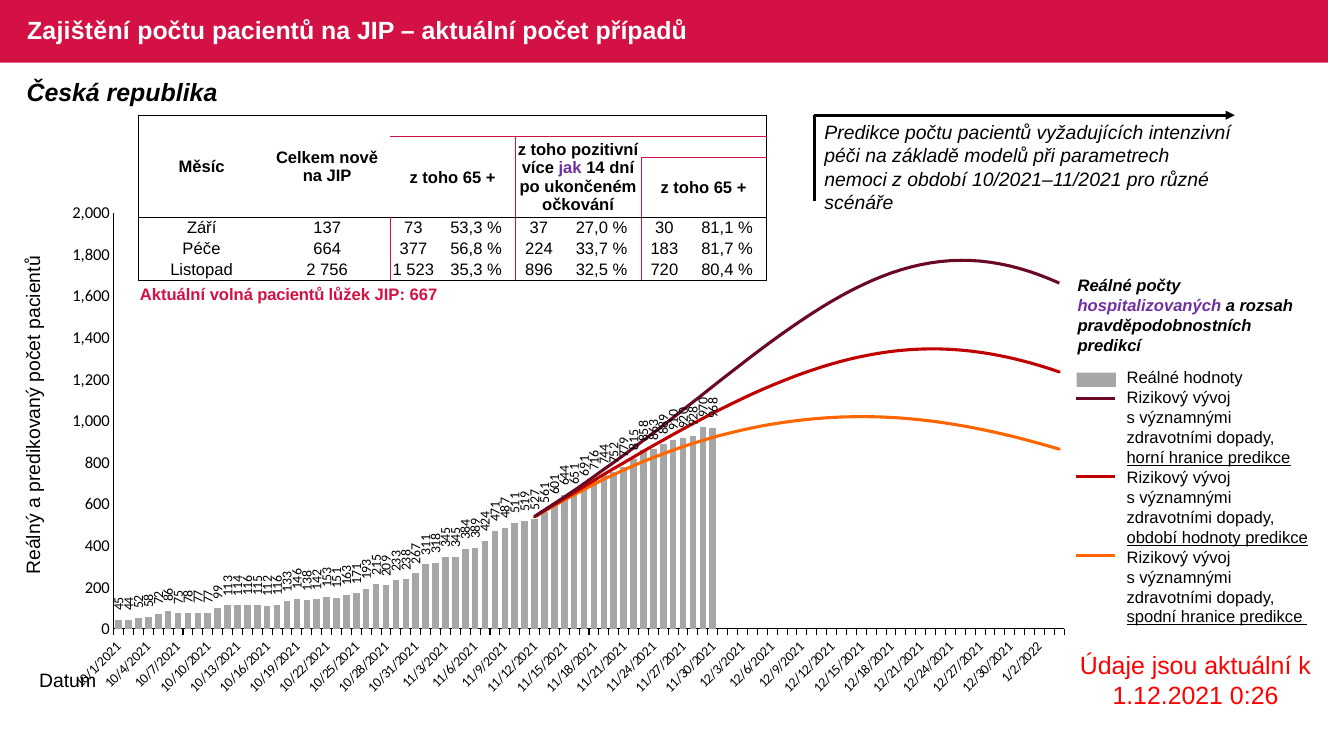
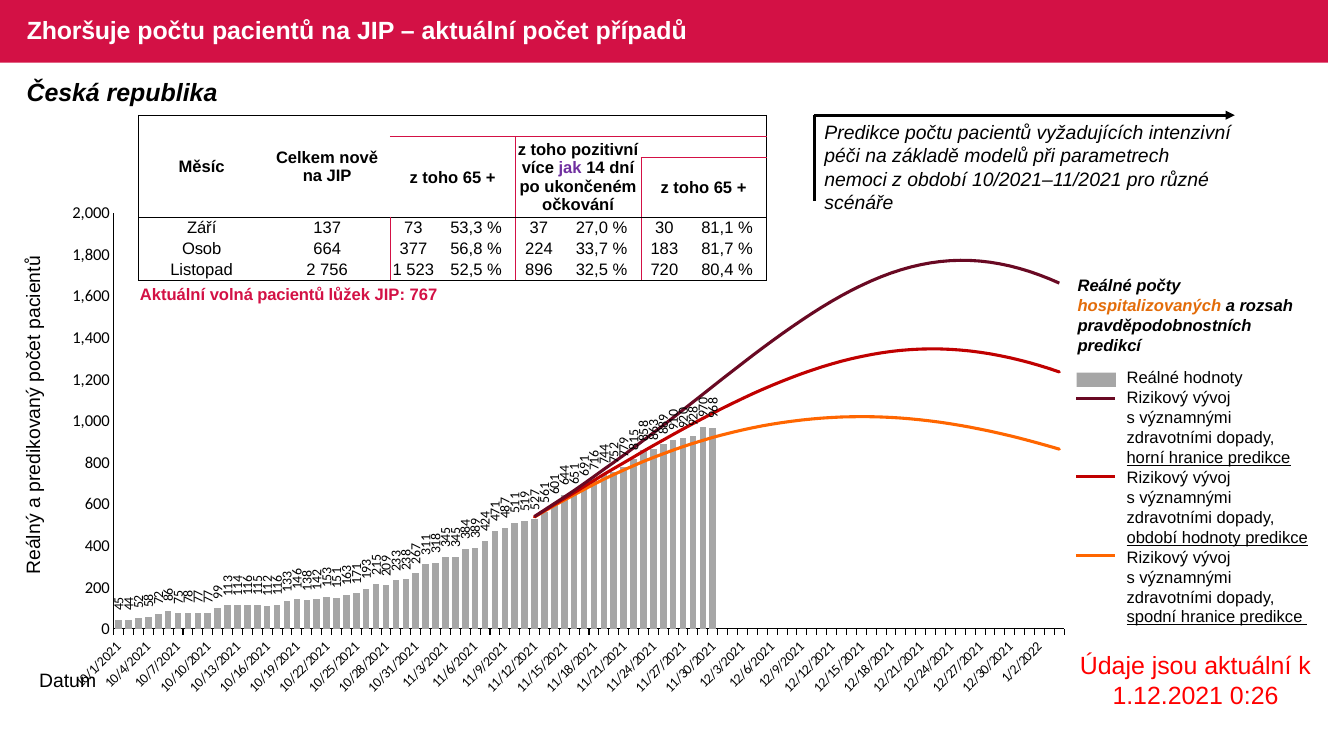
Zajištění: Zajištění -> Zhoršuje (79, 31)
Péče: Péče -> Osob (202, 249)
35,3: 35,3 -> 52,5 (466, 270)
667: 667 -> 767 (423, 295)
hospitalizovaných colour: purple -> orange (1149, 306)
